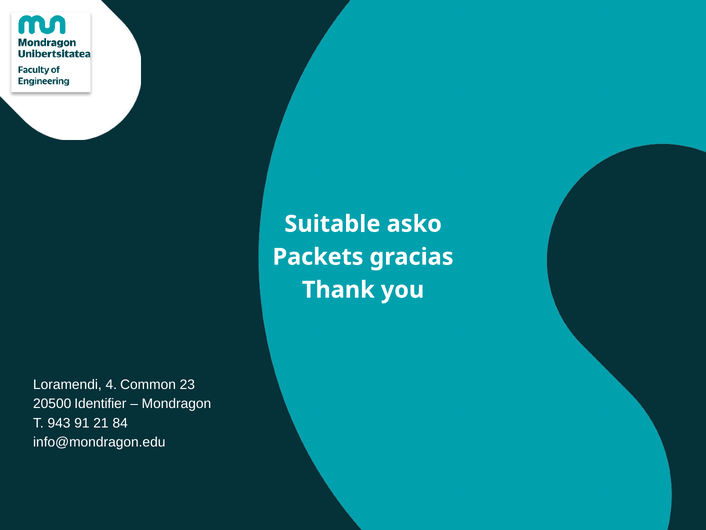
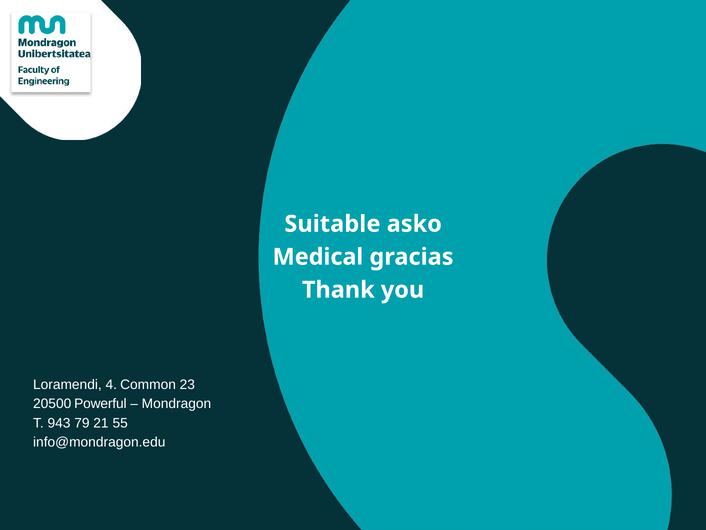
Packets: Packets -> Medical (318, 257)
Identifier: Identifier -> Powerful (100, 404)
91: 91 -> 79 (82, 423)
84: 84 -> 55 (120, 423)
